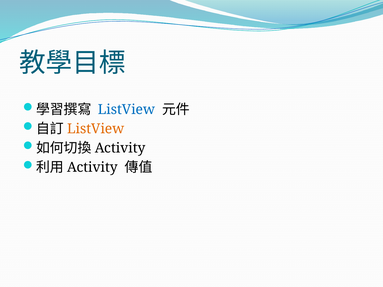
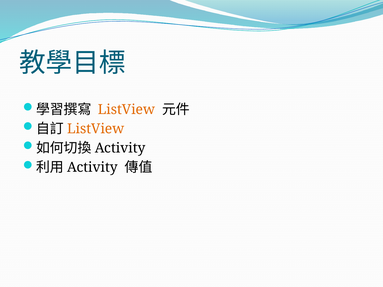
ListView colour: blue -> orange (126, 110)
